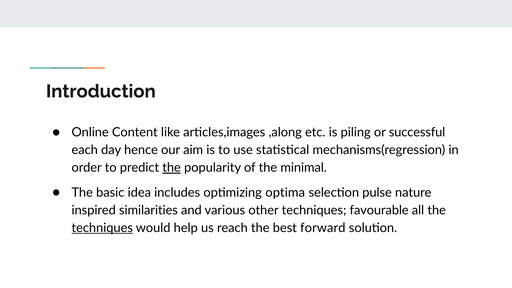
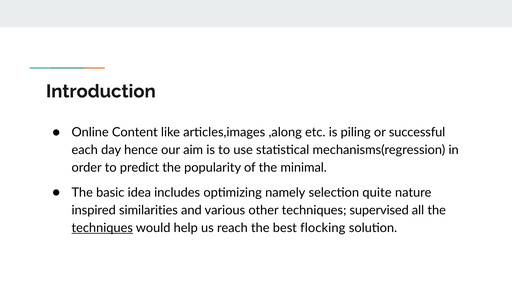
the underline: present -> none (172, 168)
optima: optima -> namely (285, 192)
pulse: pulse -> quite (377, 192)
favourable: favourable -> supervised (379, 210)
forward: forward -> flocking (323, 228)
